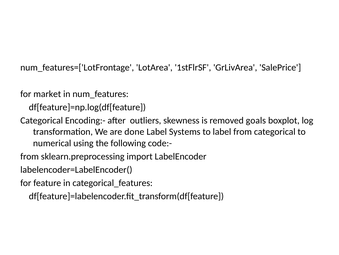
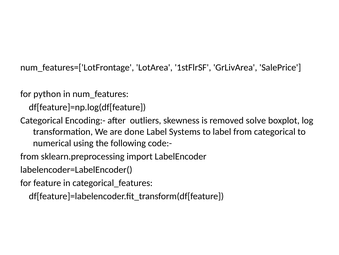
market: market -> python (47, 94)
goals: goals -> solve (256, 120)
